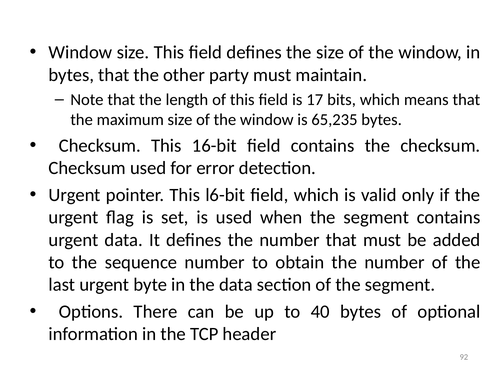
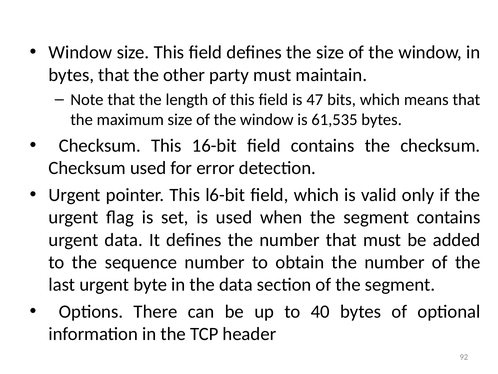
17: 17 -> 47 (315, 100)
65,235: 65,235 -> 61,535 (334, 120)
